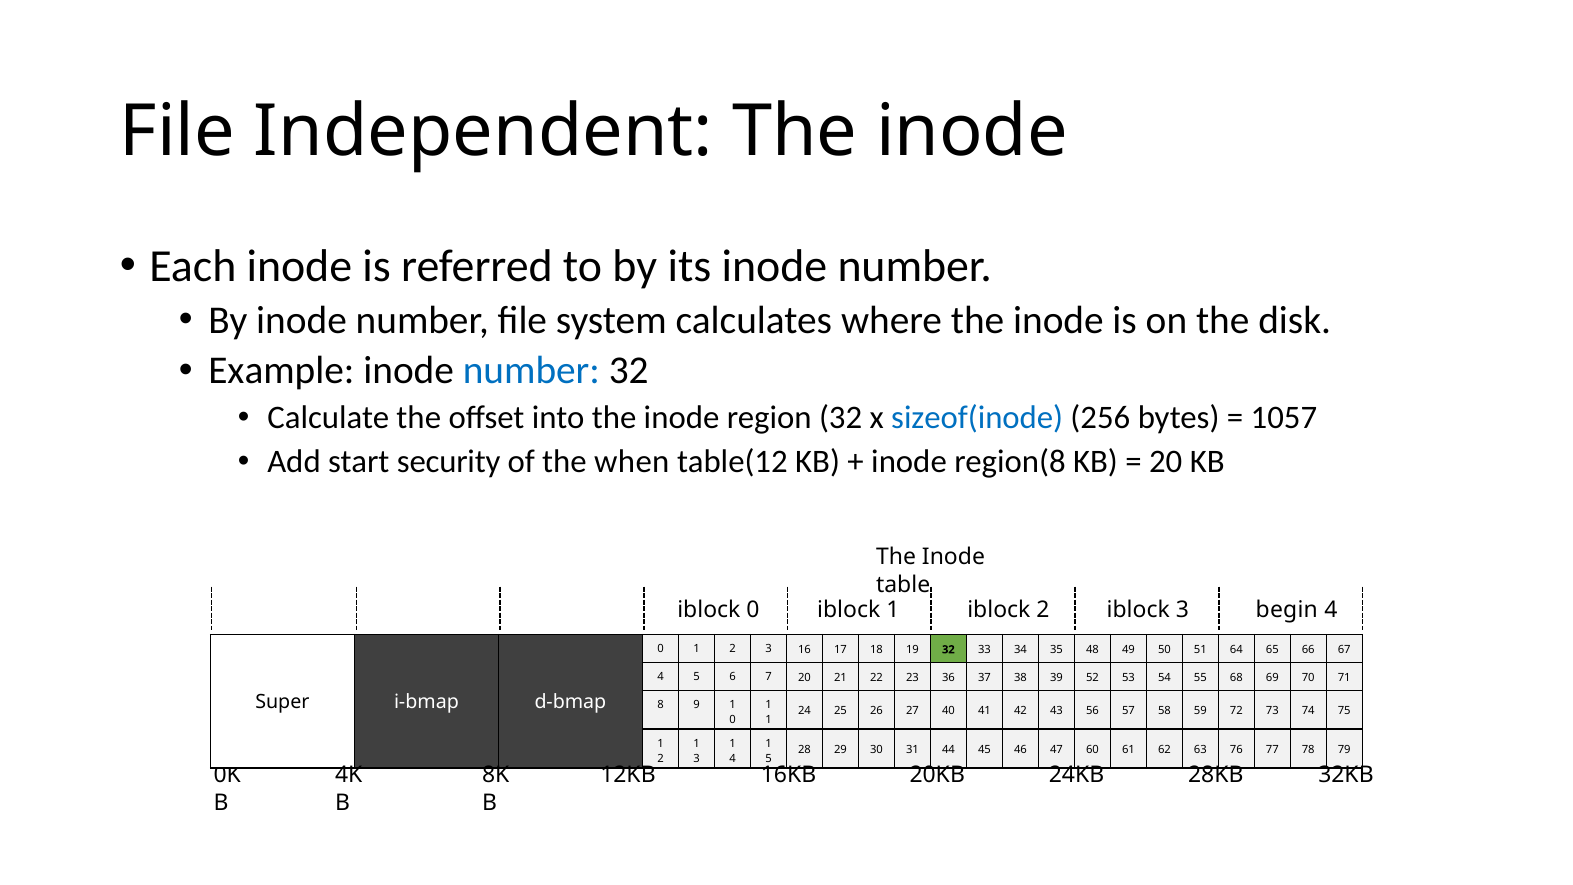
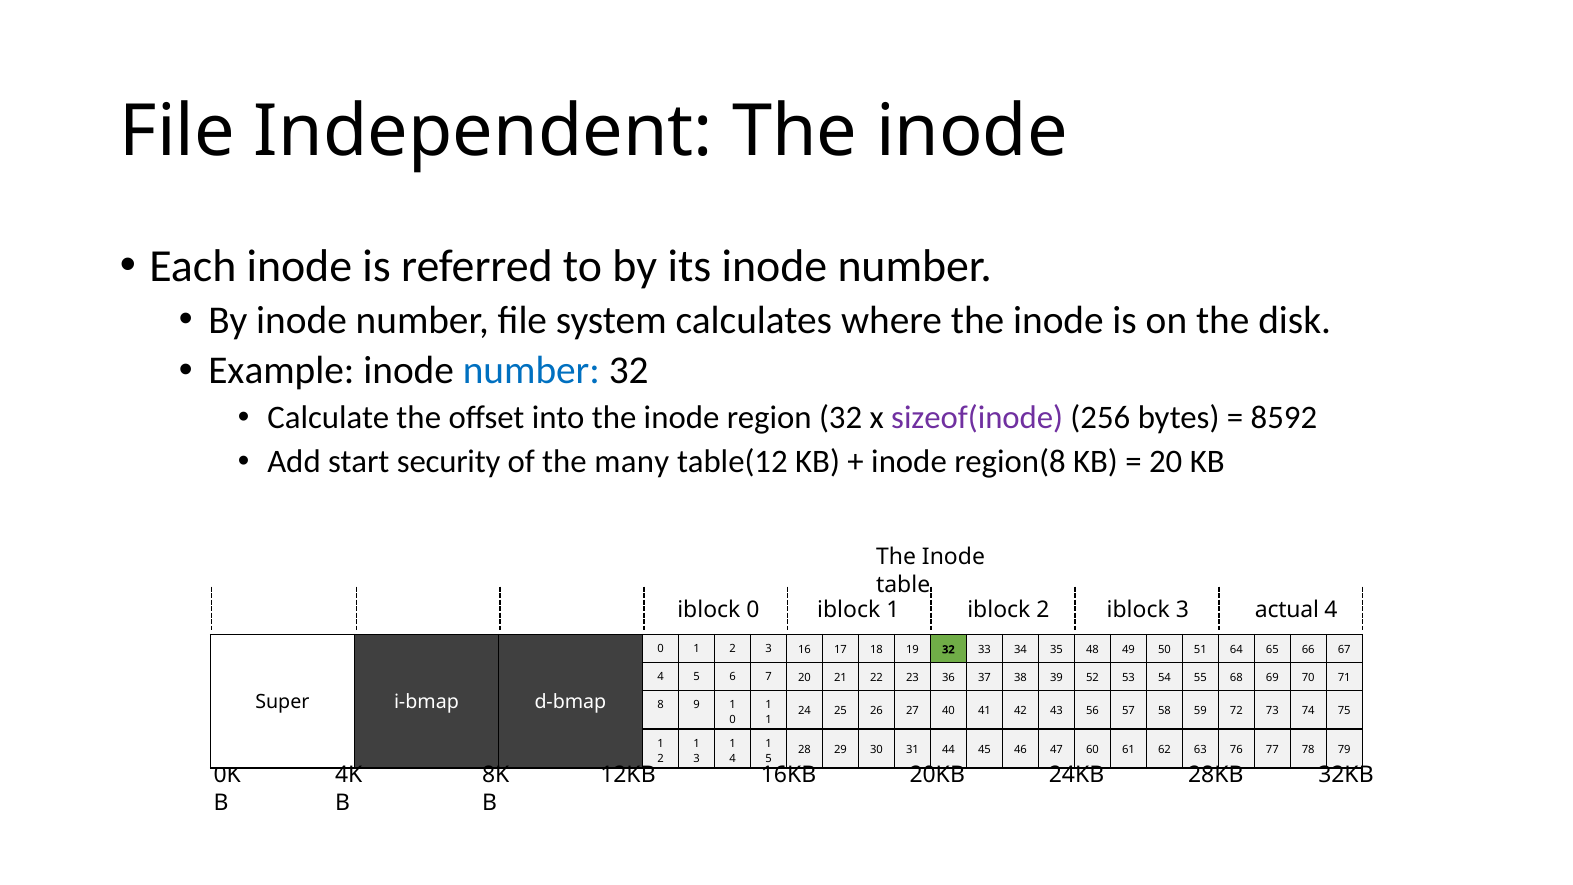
sizeof(inode colour: blue -> purple (977, 418)
1057: 1057 -> 8592 (1284, 418)
when: when -> many (632, 461)
begin: begin -> actual (1287, 610)
